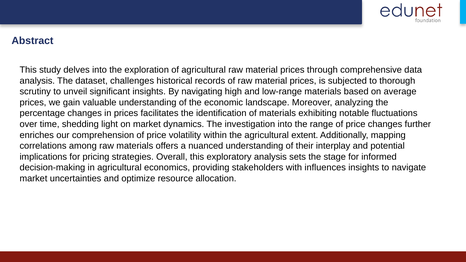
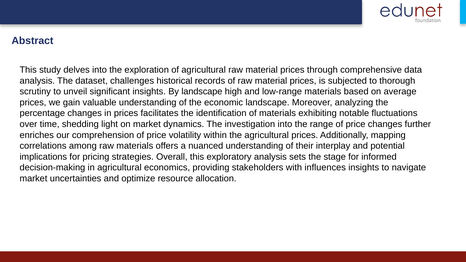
By navigating: navigating -> landscape (202, 92)
agricultural extent: extent -> prices (305, 135)
